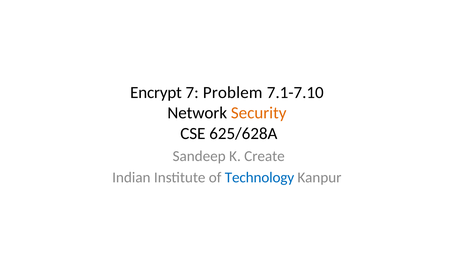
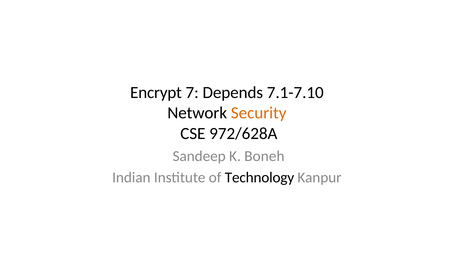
Problem: Problem -> Depends (233, 93)
625/628A: 625/628A -> 972/628A (243, 134)
Create: Create -> Boneh (264, 157)
Technology colour: blue -> black (260, 178)
